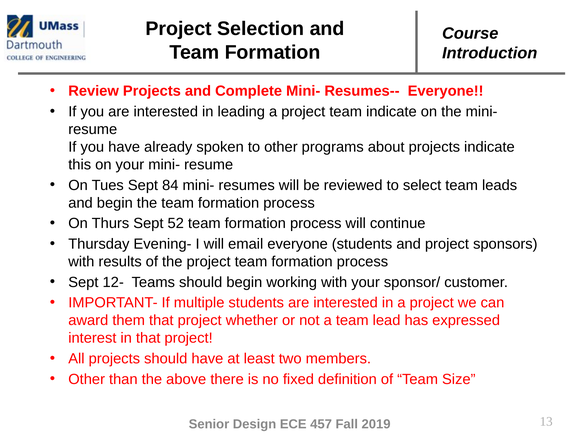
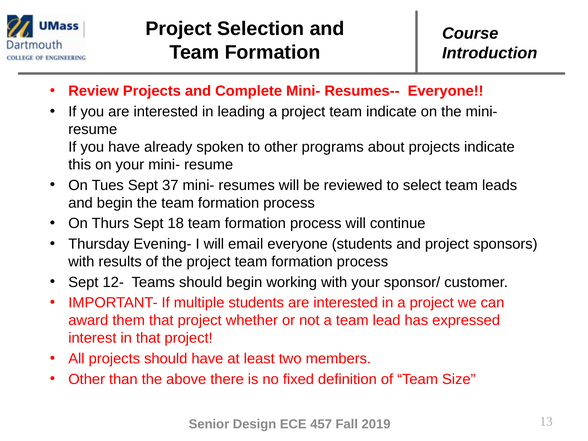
84: 84 -> 37 (170, 185)
52: 52 -> 18 (176, 223)
